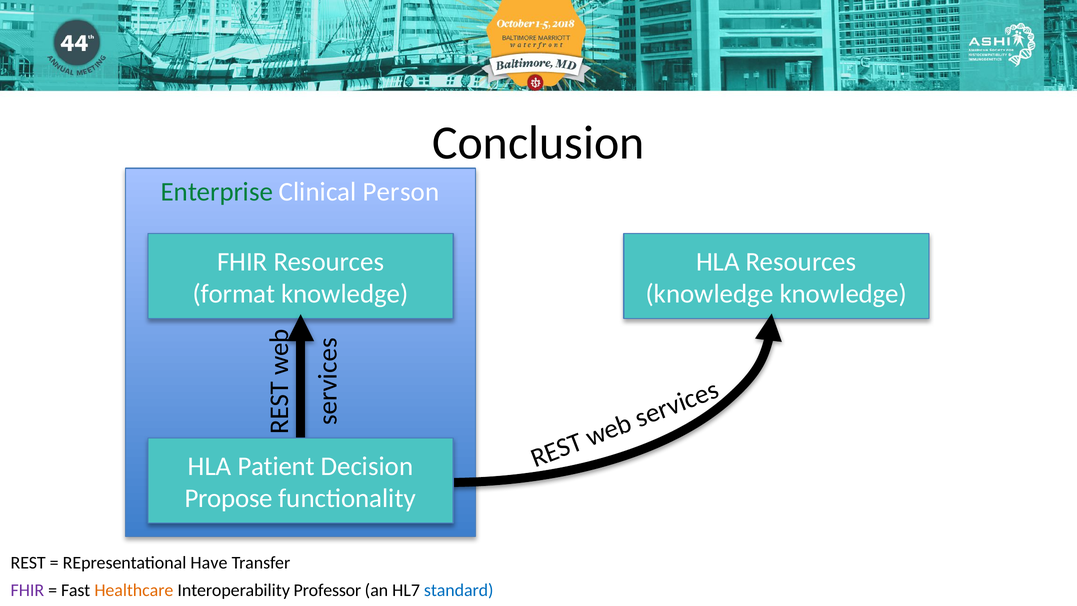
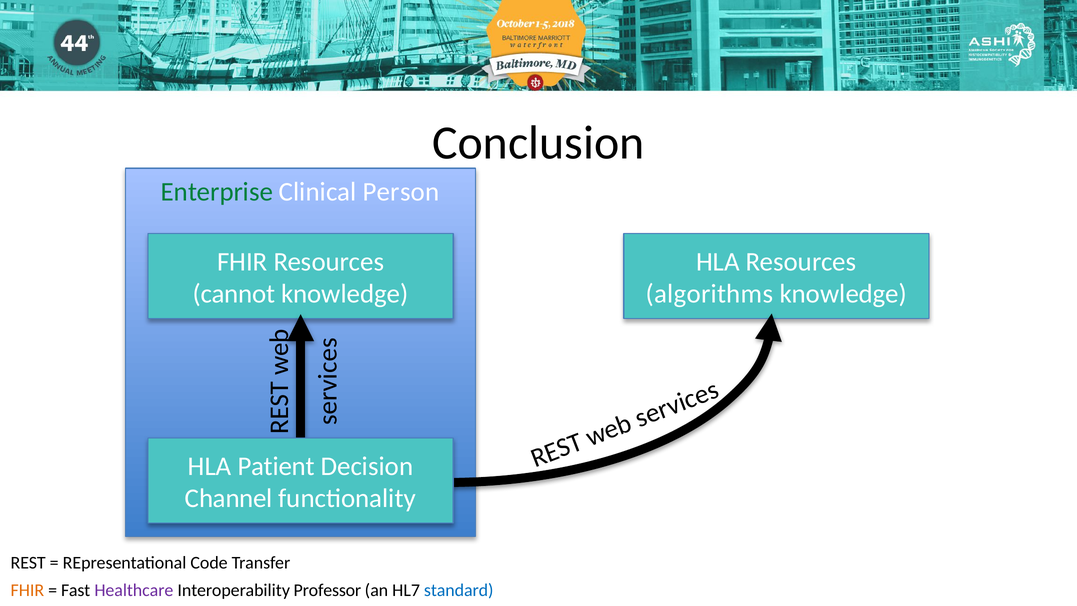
format: format -> cannot (234, 294)
knowledge: knowledge -> algorithms (709, 294)
Propose: Propose -> Channel (229, 498)
Have: Have -> Code (209, 563)
FHIR colour: purple -> orange (27, 590)
Healthcare colour: orange -> purple (134, 590)
